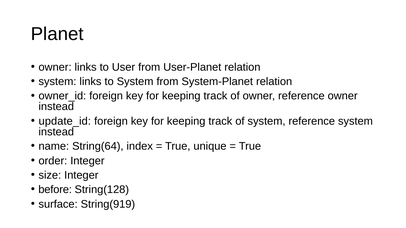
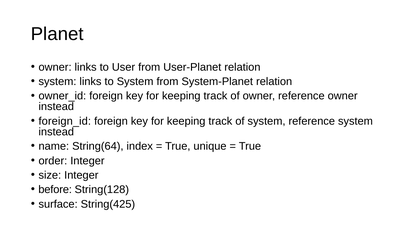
update_id: update_id -> foreign_id (65, 121)
String(919: String(919 -> String(425 (108, 204)
